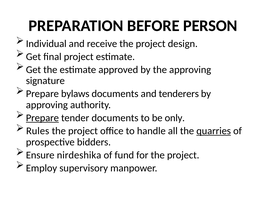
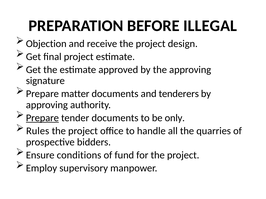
PERSON: PERSON -> ILLEGAL (210, 26)
Individual: Individual -> Objection (46, 44)
bylaws: bylaws -> matter (75, 94)
quarries underline: present -> none (214, 131)
nirdeshika: nirdeshika -> conditions (79, 155)
